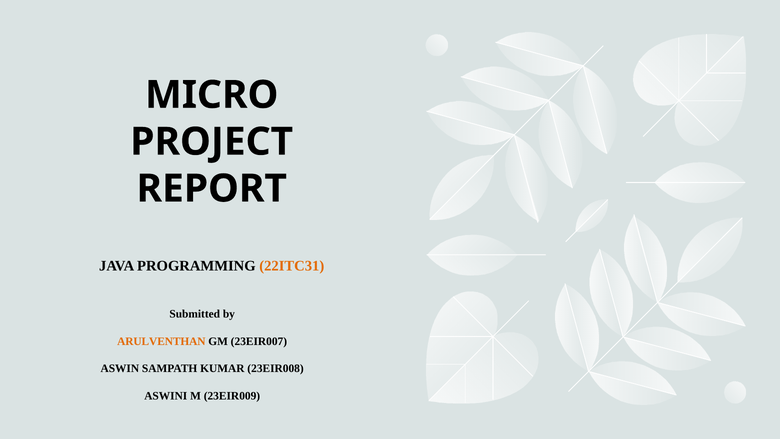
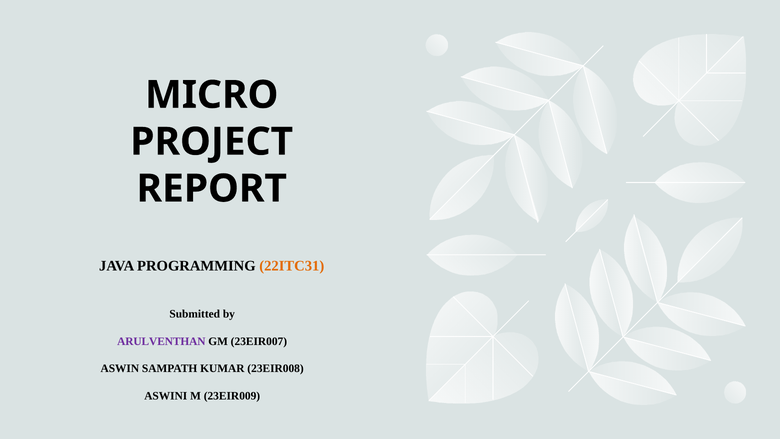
ARULVENTHAN colour: orange -> purple (161, 341)
